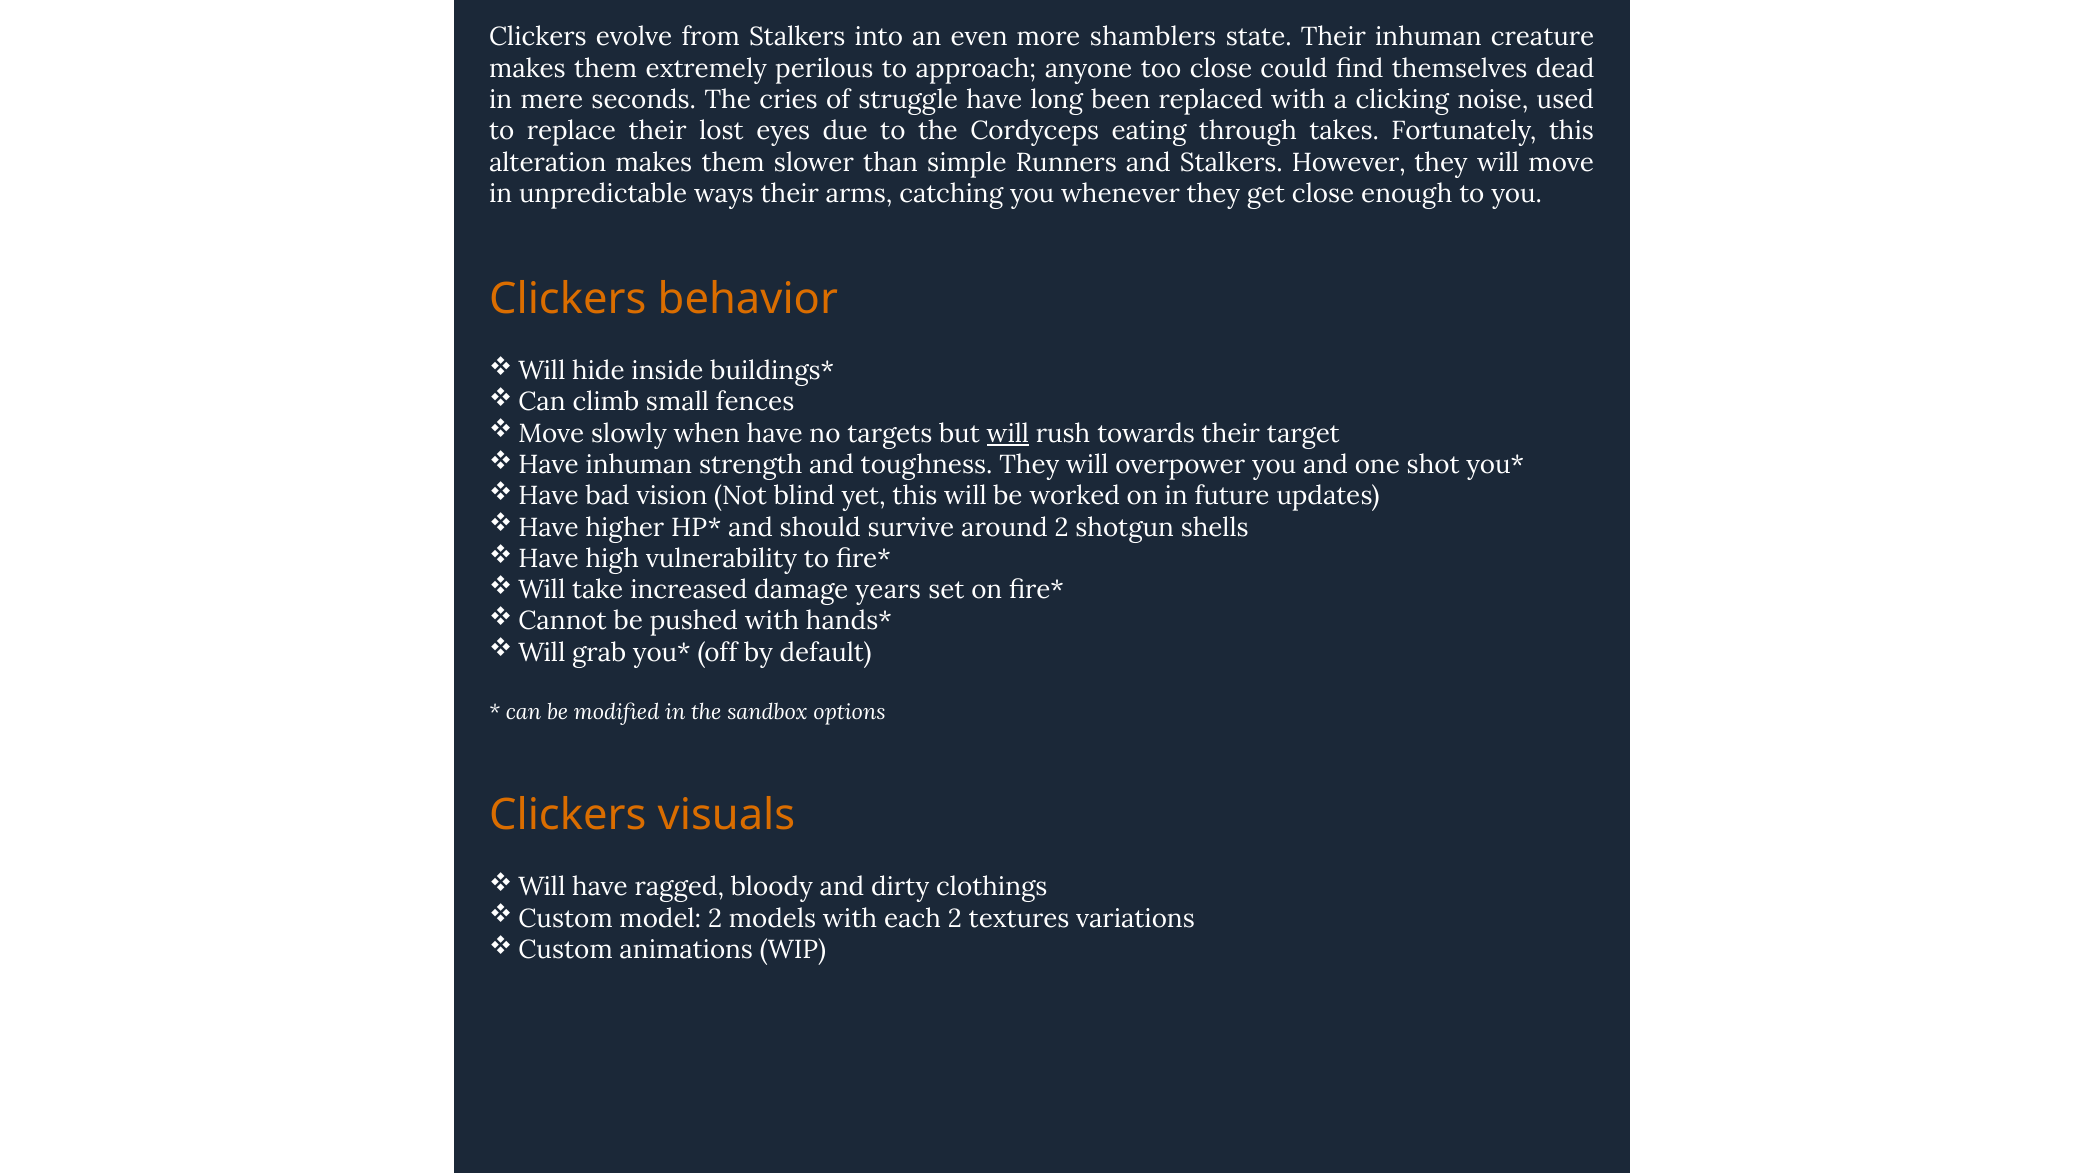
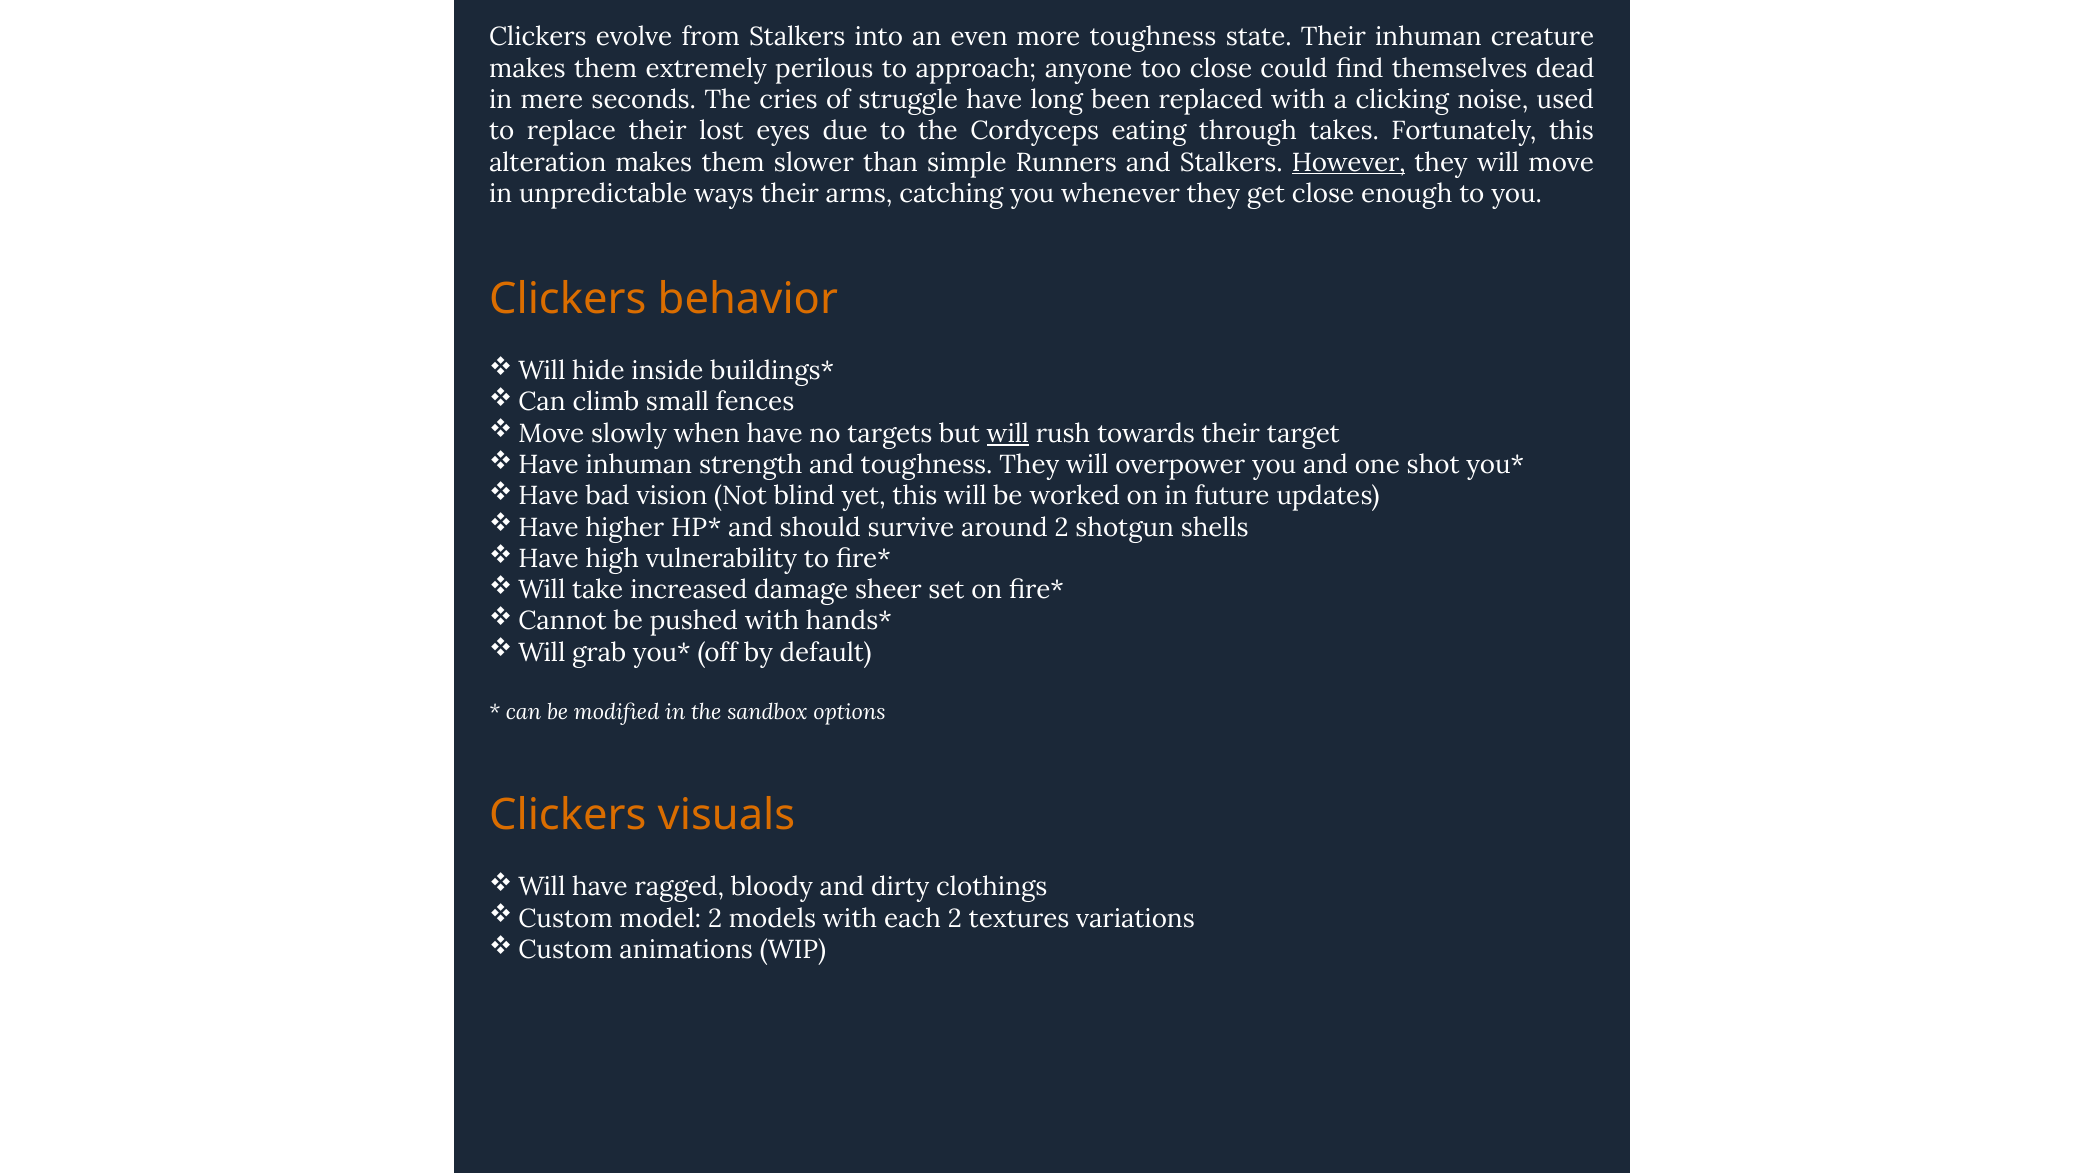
more shamblers: shamblers -> toughness (1153, 37)
However underline: none -> present (1349, 162)
years: years -> sheer (888, 590)
